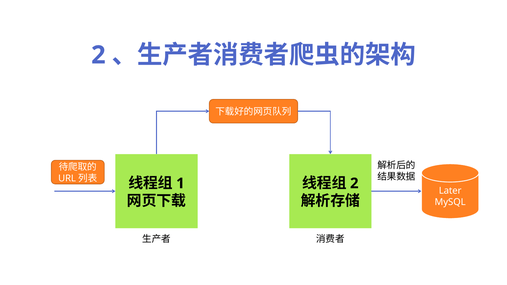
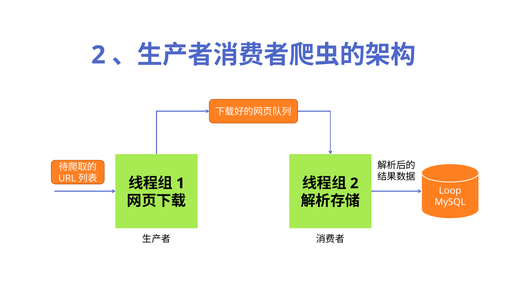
Later: Later -> Loop (450, 191)
